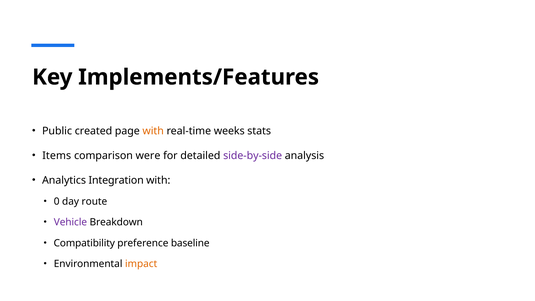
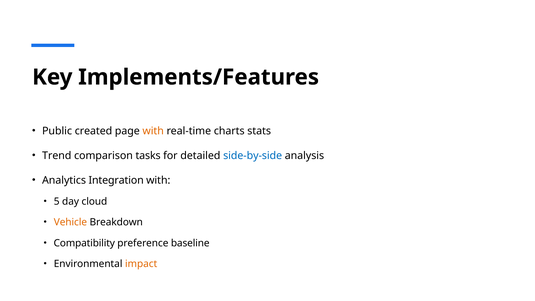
weeks: weeks -> charts (229, 131)
Items: Items -> Trend (57, 156)
were: were -> tasks (148, 156)
side-by-side colour: purple -> blue (253, 156)
0: 0 -> 5 (57, 201)
route: route -> cloud (94, 201)
Vehicle colour: purple -> orange (70, 222)
